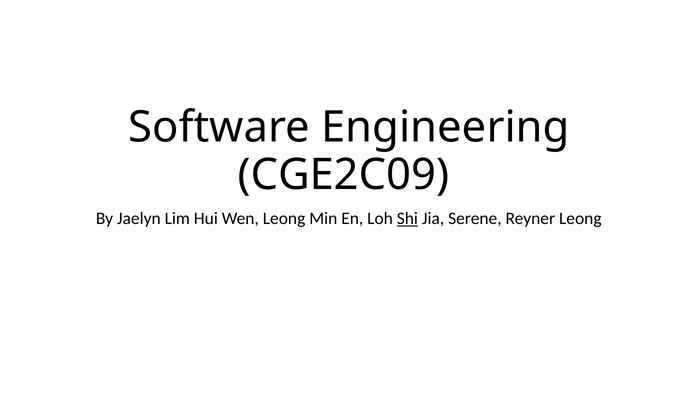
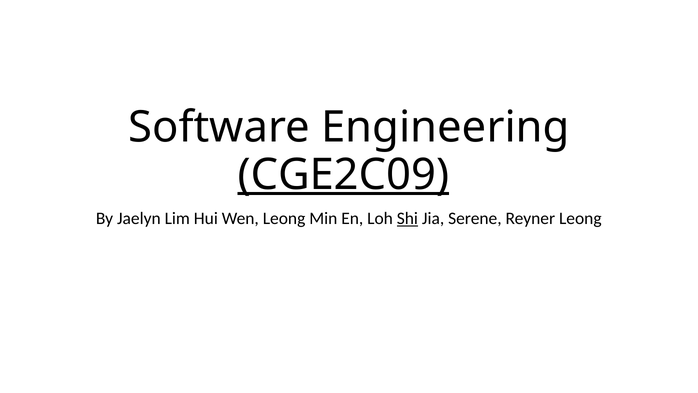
CGE2C09 underline: none -> present (343, 174)
